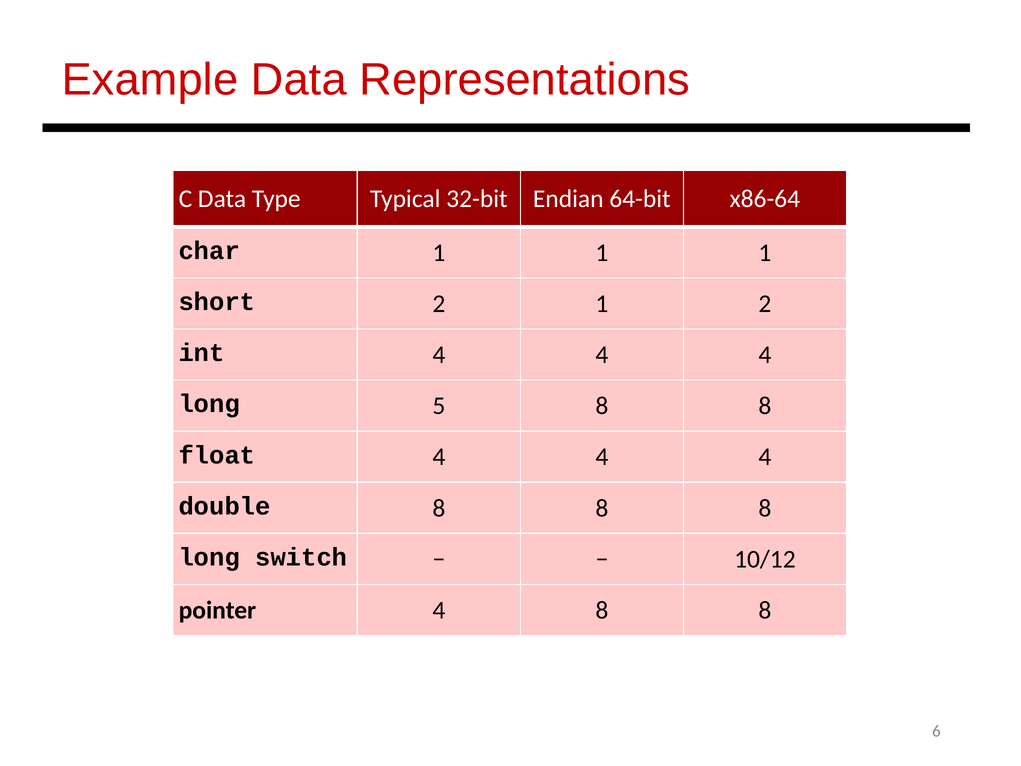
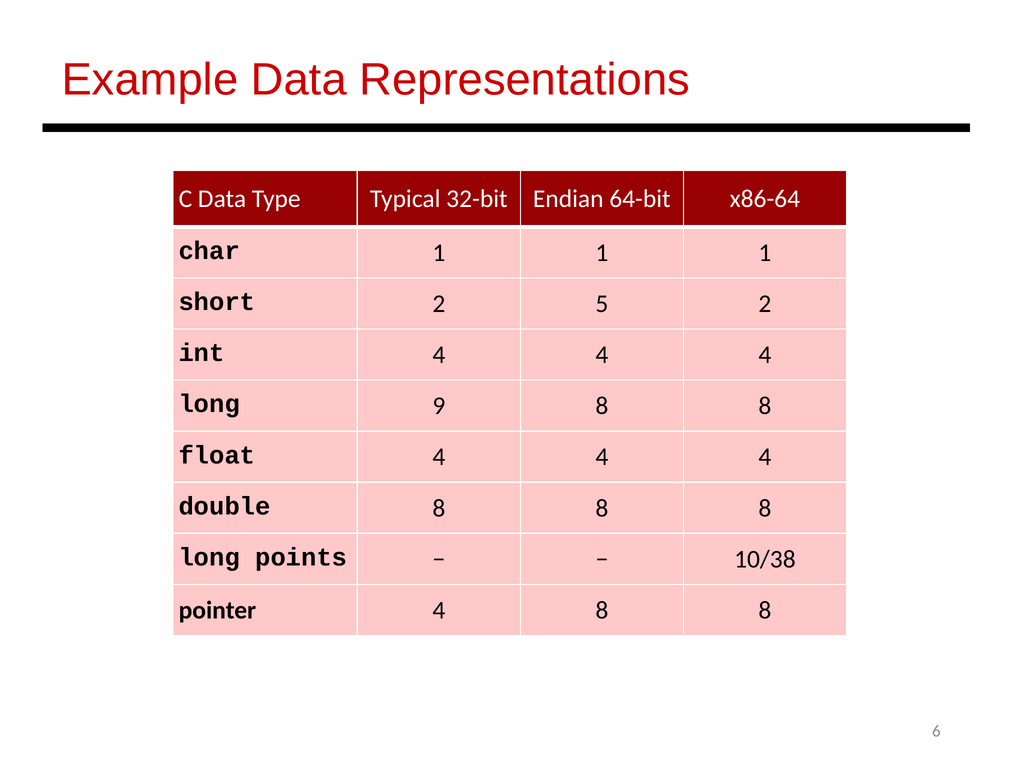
2 1: 1 -> 5 (602, 304)
5: 5 -> 9 (439, 406)
switch: switch -> points (301, 557)
10/12: 10/12 -> 10/38 (765, 559)
